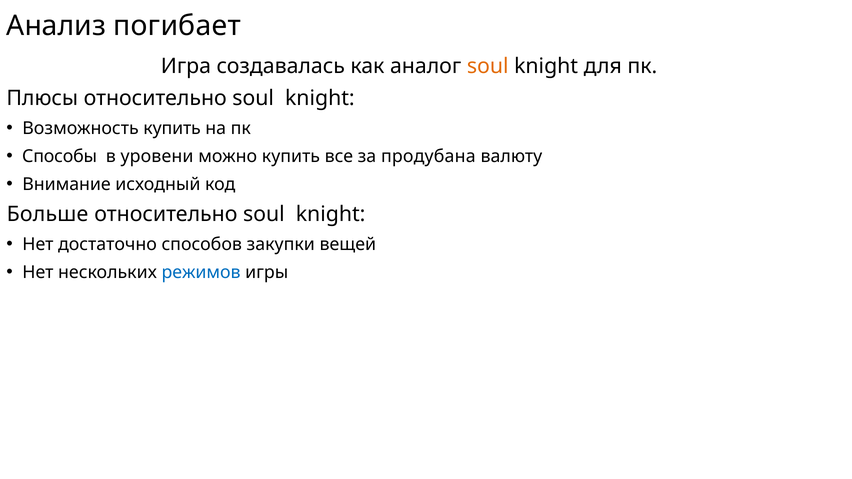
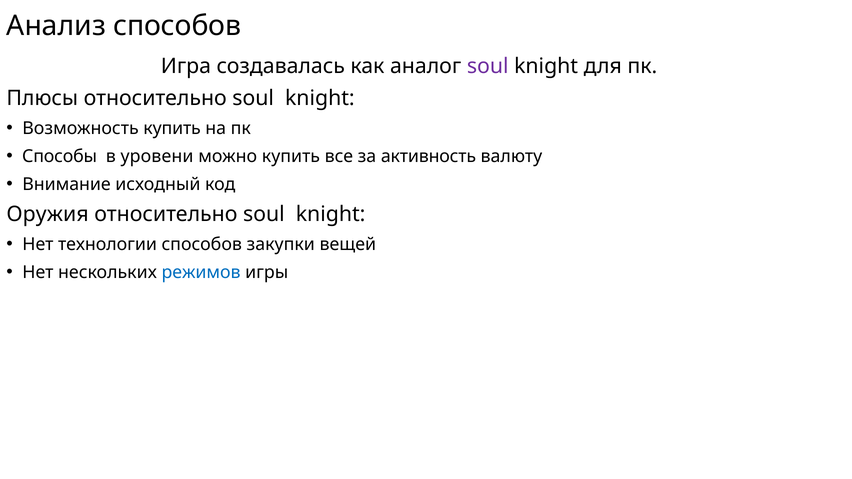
Анализ погибает: погибает -> способов (177, 26)
soul colour: orange -> purple (488, 66)
продубана: продубана -> активность (429, 156)
Больше: Больше -> Оружия (48, 214)
достаточно: достаточно -> технологии (107, 244)
